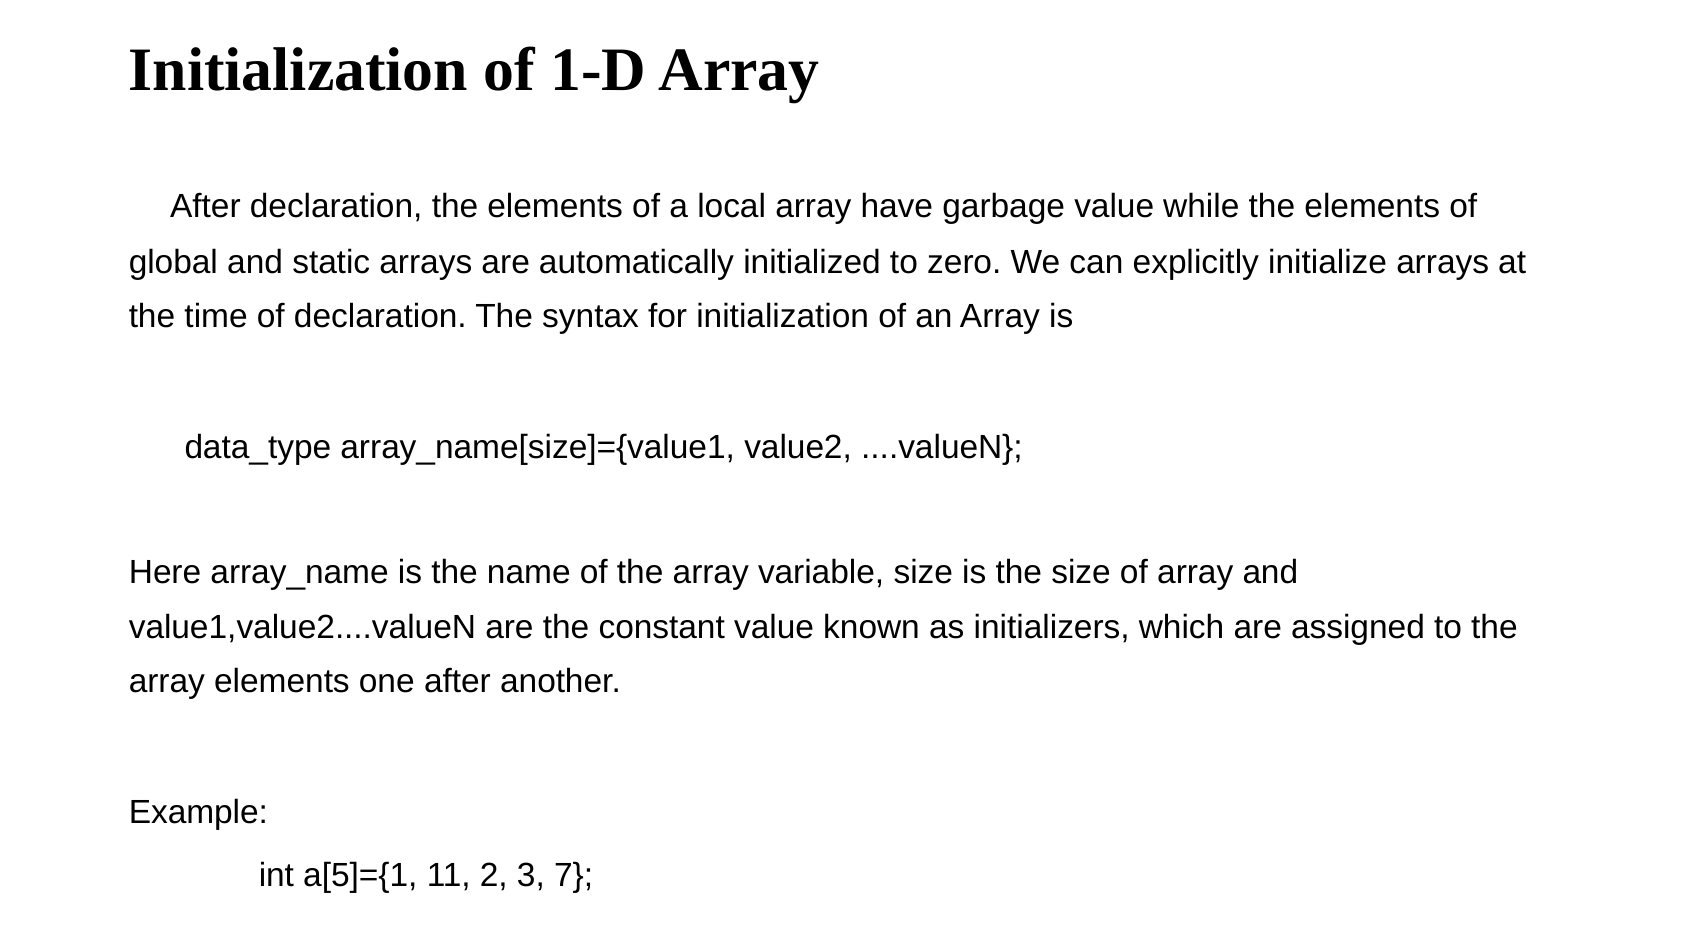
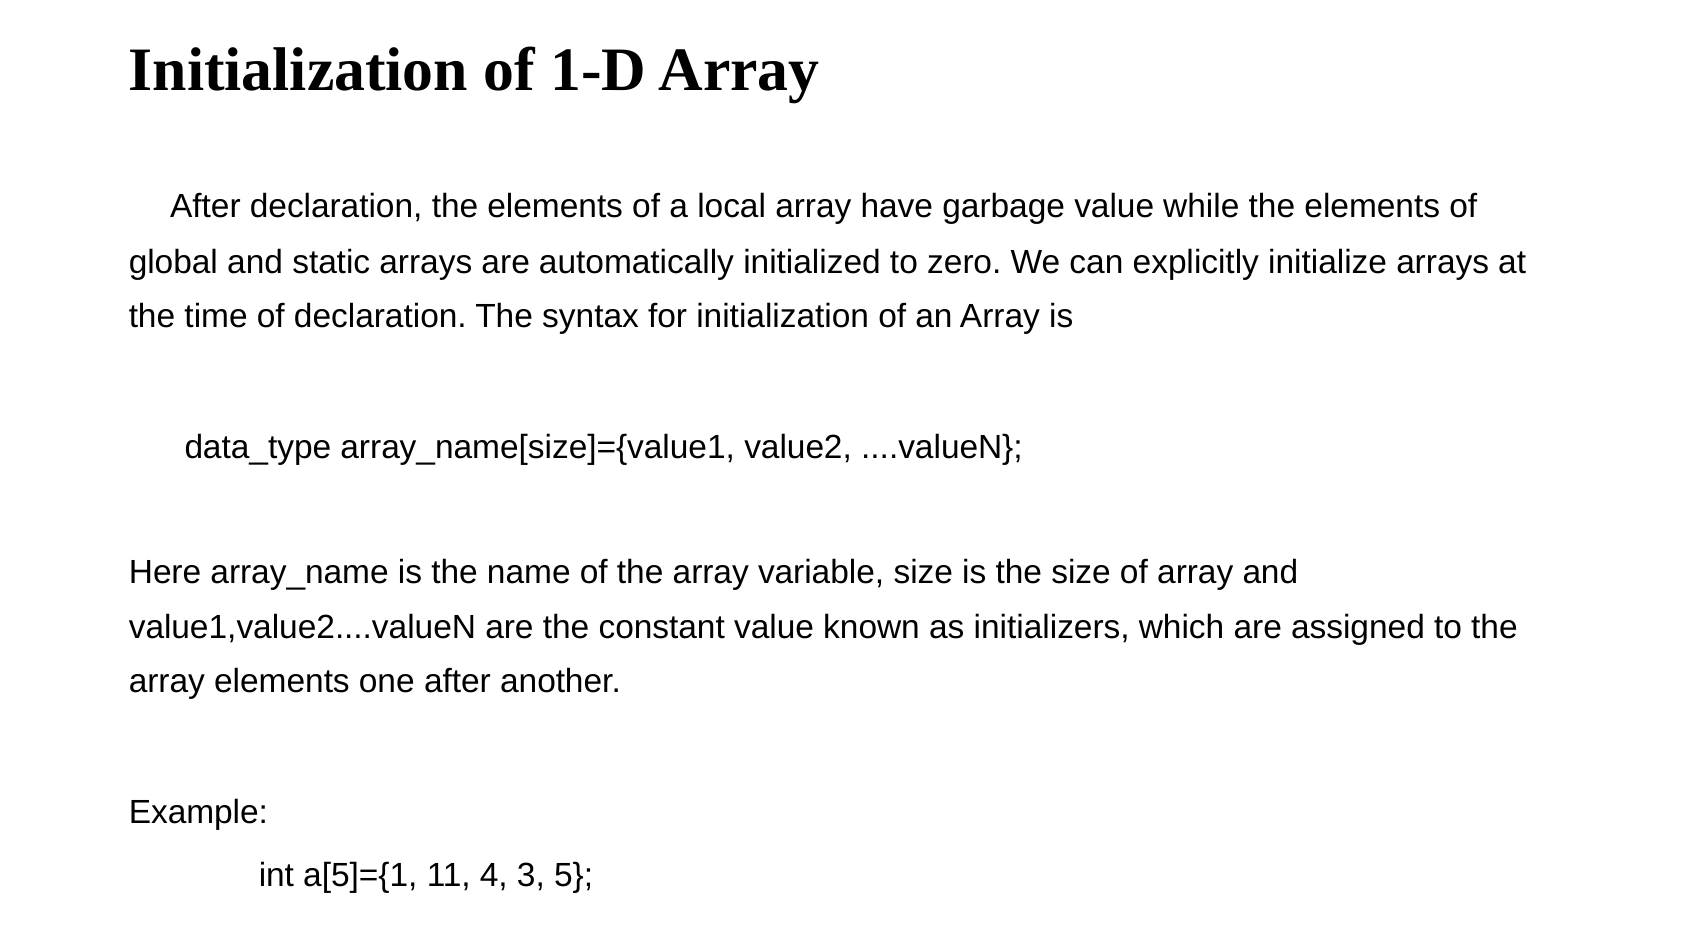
2: 2 -> 4 (494, 876)
7: 7 -> 5 (574, 876)
